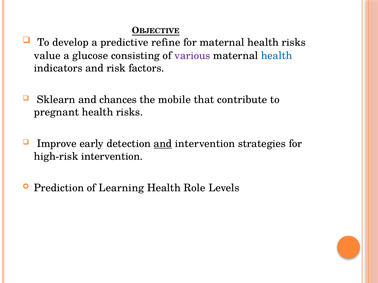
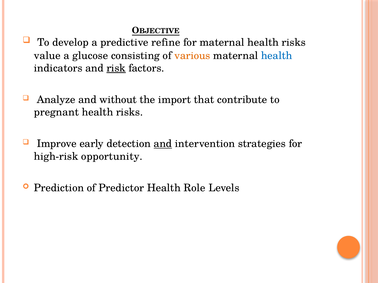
various colour: purple -> orange (192, 56)
risk underline: none -> present (116, 68)
Sklearn: Sklearn -> Analyze (56, 100)
chances: chances -> without (118, 100)
mobile: mobile -> import (175, 100)
high-risk intervention: intervention -> opportunity (112, 157)
Learning: Learning -> Predictor (121, 188)
